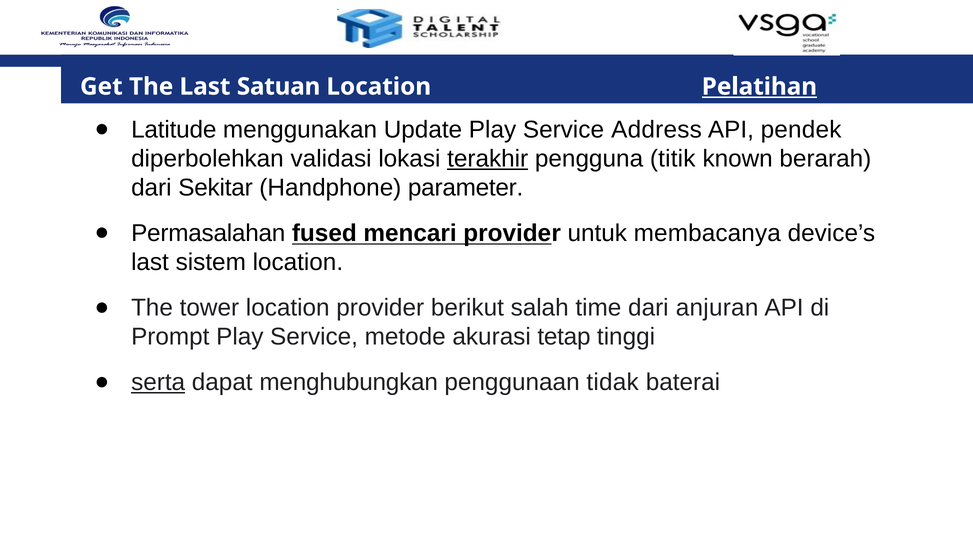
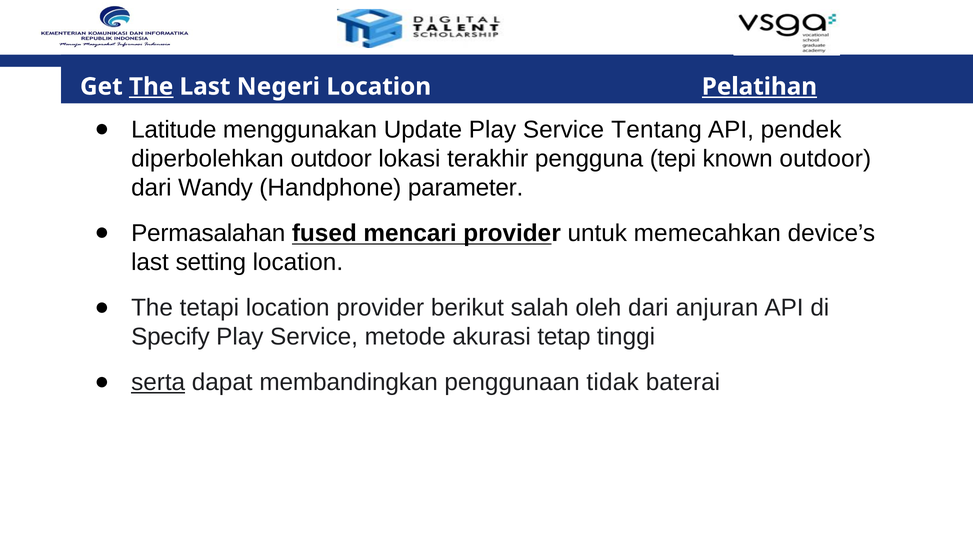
The underline: none -> present (151, 87)
Satuan: Satuan -> Negeri (278, 87)
Address: Address -> Tentang (657, 130)
diperbolehkan validasi: validasi -> outdoor (331, 159)
terakhir underline: present -> none (488, 159)
titik: titik -> tepi (673, 159)
known berarah: berarah -> outdoor (825, 159)
Sekitar: Sekitar -> Wandy (216, 188)
membacanya: membacanya -> memecahkan (707, 233)
sistem: sistem -> setting (211, 263)
tower: tower -> tetapi (209, 308)
time: time -> oleh (598, 308)
Prompt: Prompt -> Specify (170, 337)
menghubungkan: menghubungkan -> membandingkan (349, 383)
